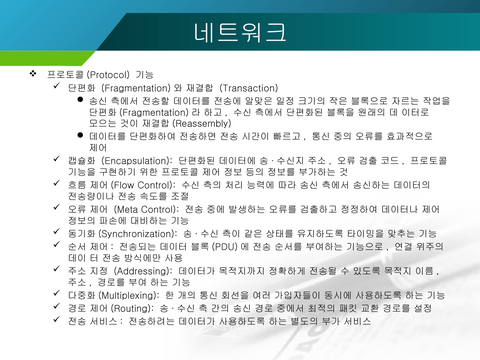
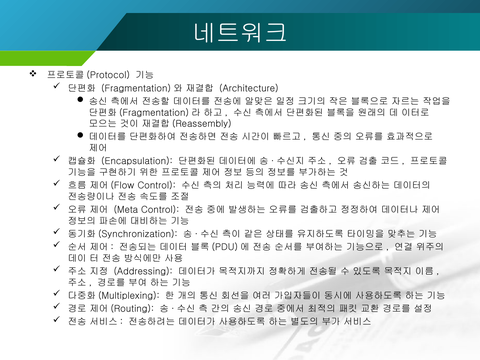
Transaction: Transaction -> Architecture (249, 88)
